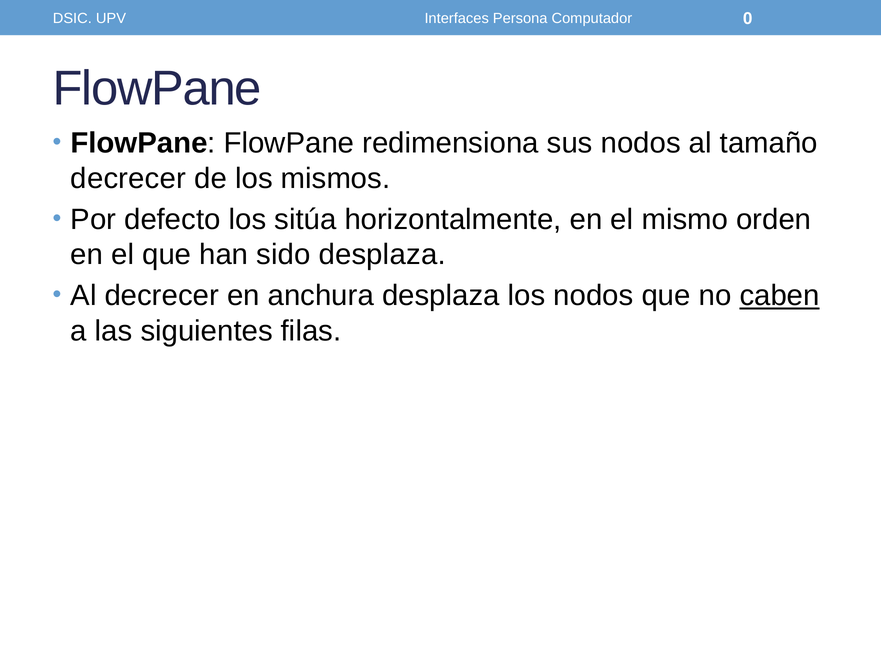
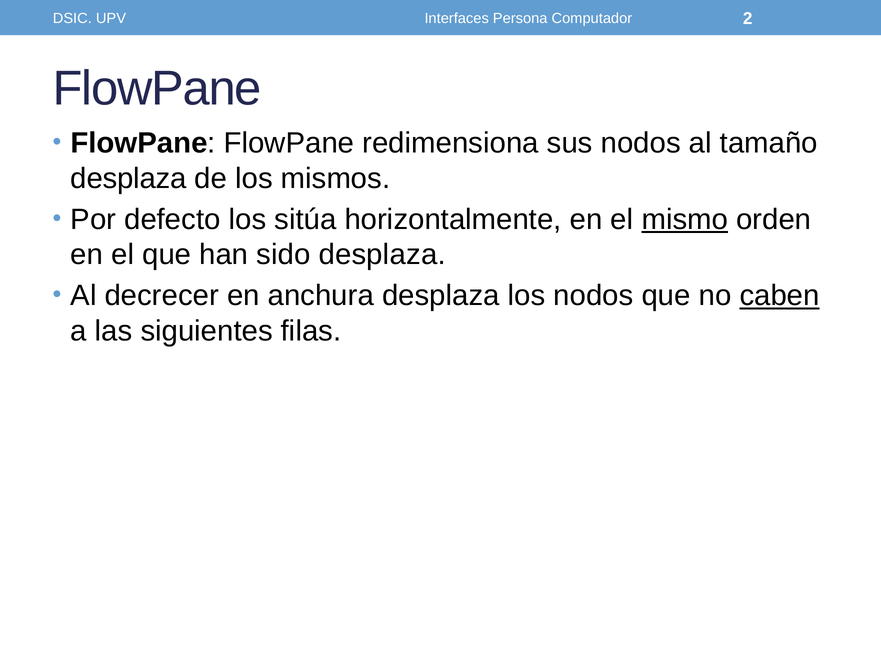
0: 0 -> 2 (748, 19)
decrecer: decrecer -> desplaza (129, 179)
mismo underline: none -> present (685, 220)
